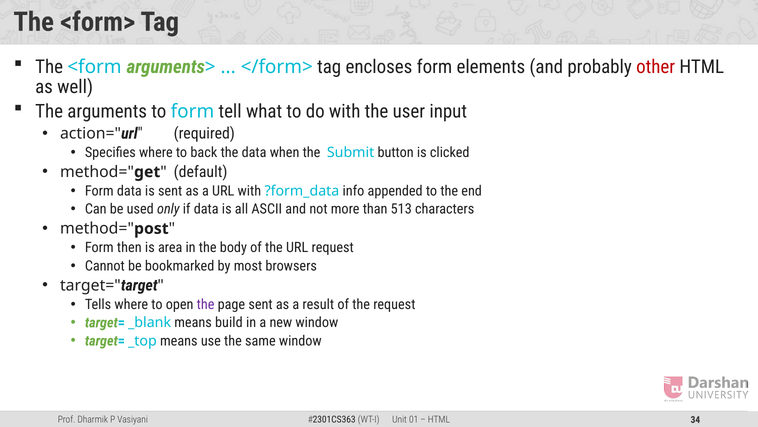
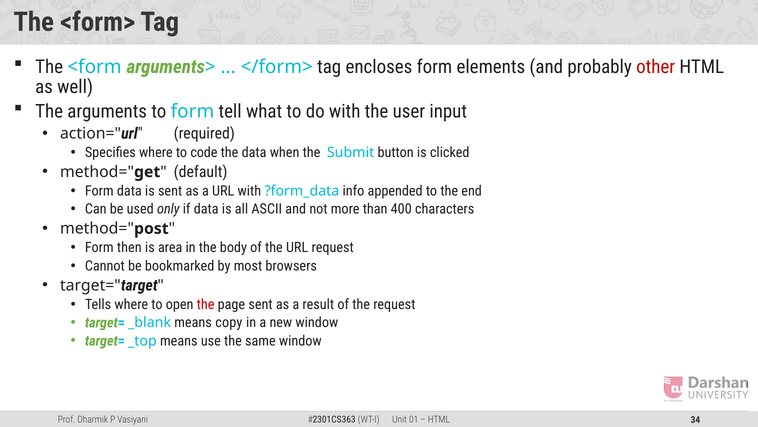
back: back -> code (204, 152)
513: 513 -> 400 (401, 209)
the colour: purple -> red (206, 304)
build: build -> copy (229, 322)
